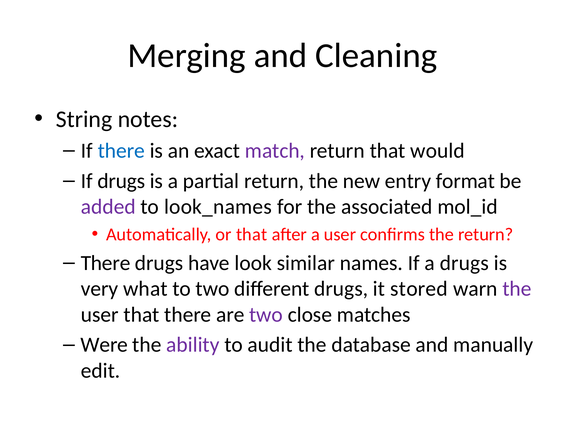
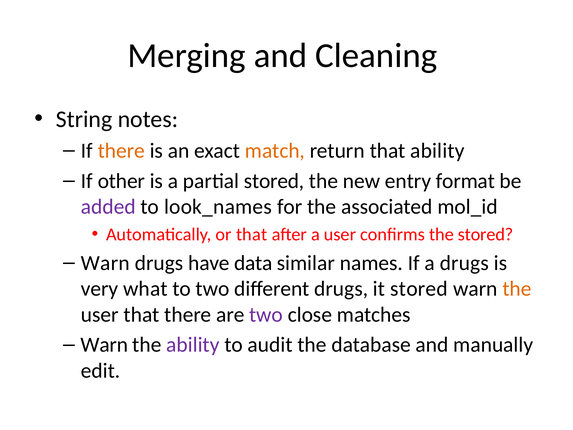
there colour: blue -> orange (121, 151)
match colour: purple -> orange (275, 151)
that would: would -> ability (437, 151)
If drugs: drugs -> other (121, 181)
partial return: return -> stored (274, 181)
the return: return -> stored (486, 234)
There: There -> Warn (105, 263)
look: look -> data (253, 263)
the colour: purple -> orange (517, 289)
Were: Were -> Warn (104, 345)
